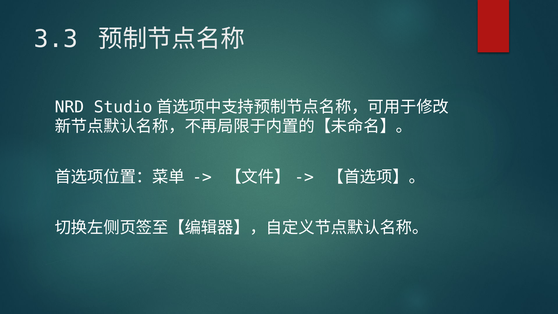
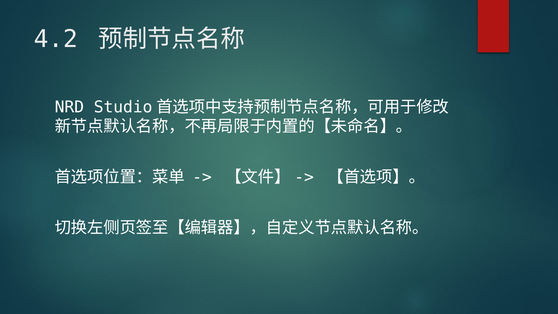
3.3: 3.3 -> 4.2 (56, 39)
